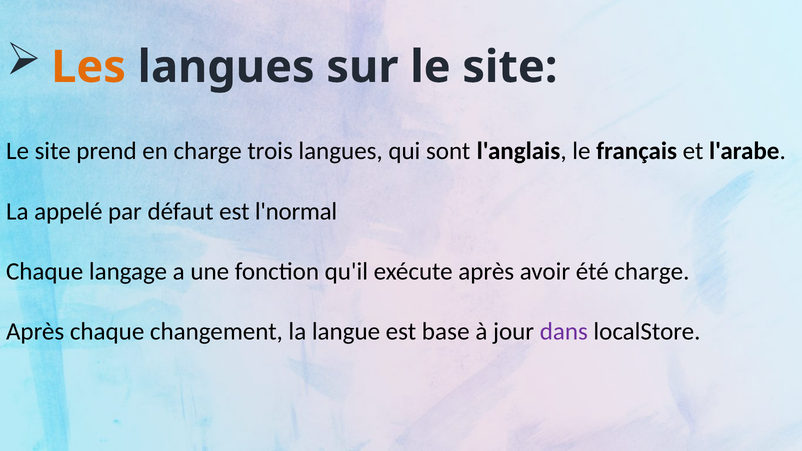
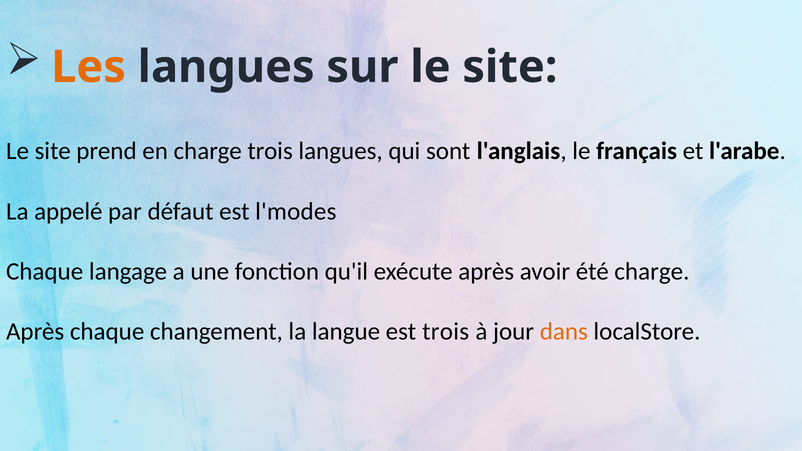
l'normal: l'normal -> l'modes (296, 211)
est base: base -> trois (446, 332)
dans colour: purple -> orange (564, 332)
